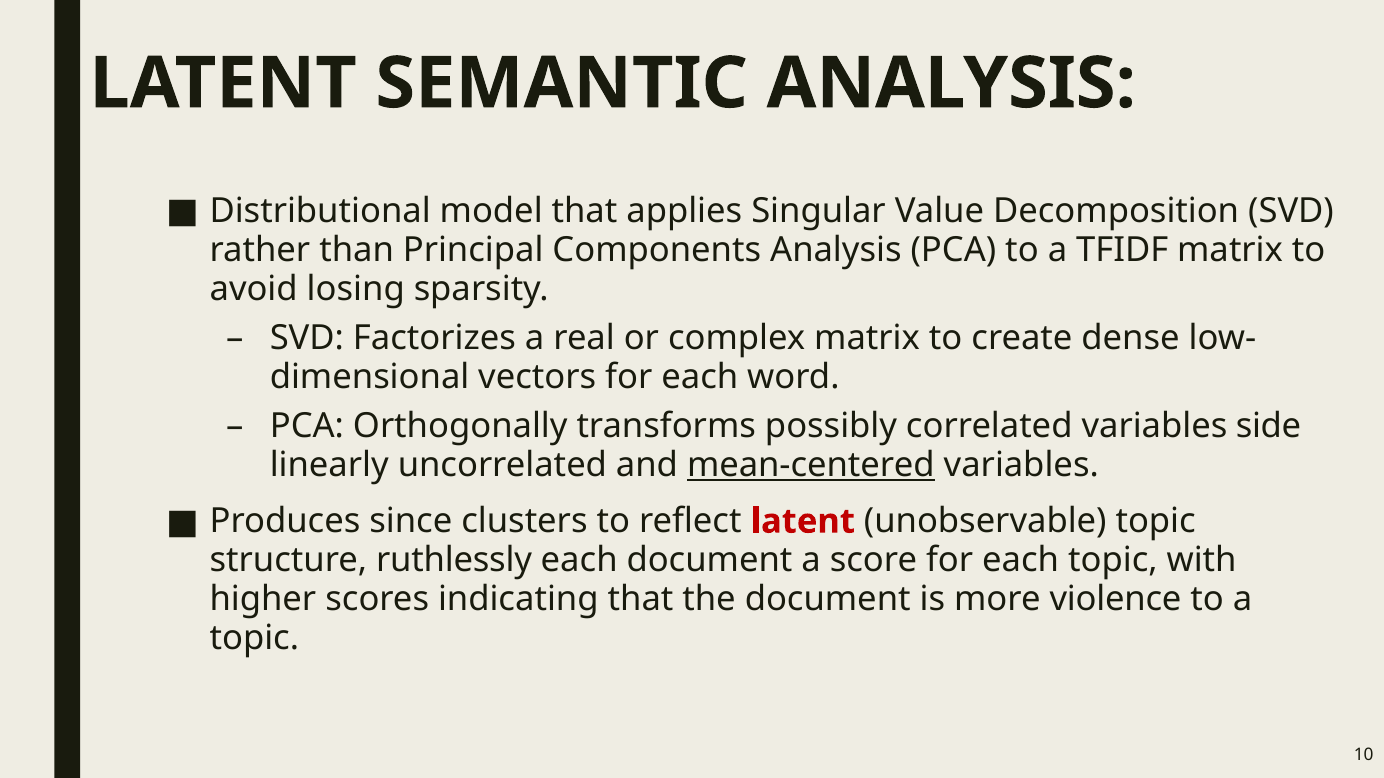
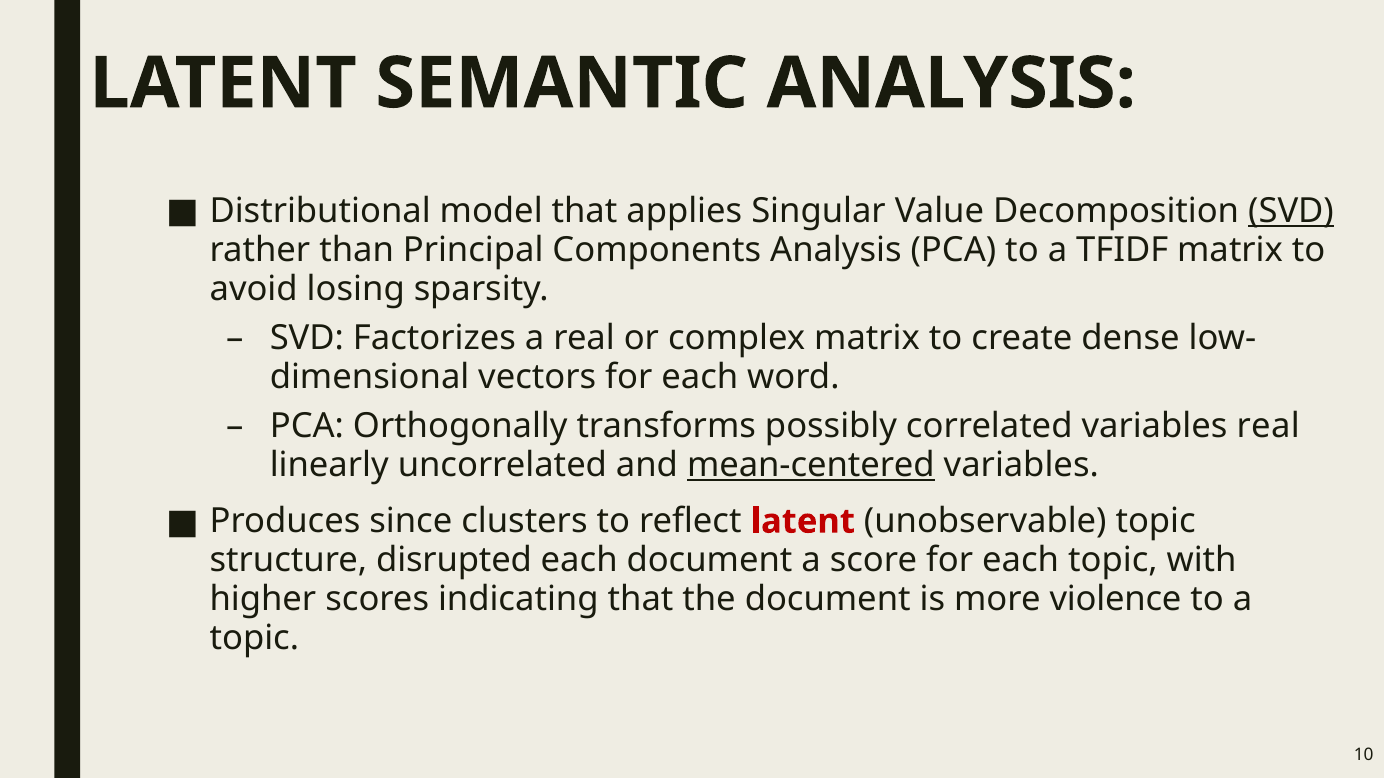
SVD underline: none -> present (1291, 211)
variables side: side -> real (1268, 426)
ruthlessly: ruthlessly -> disrupted (454, 561)
